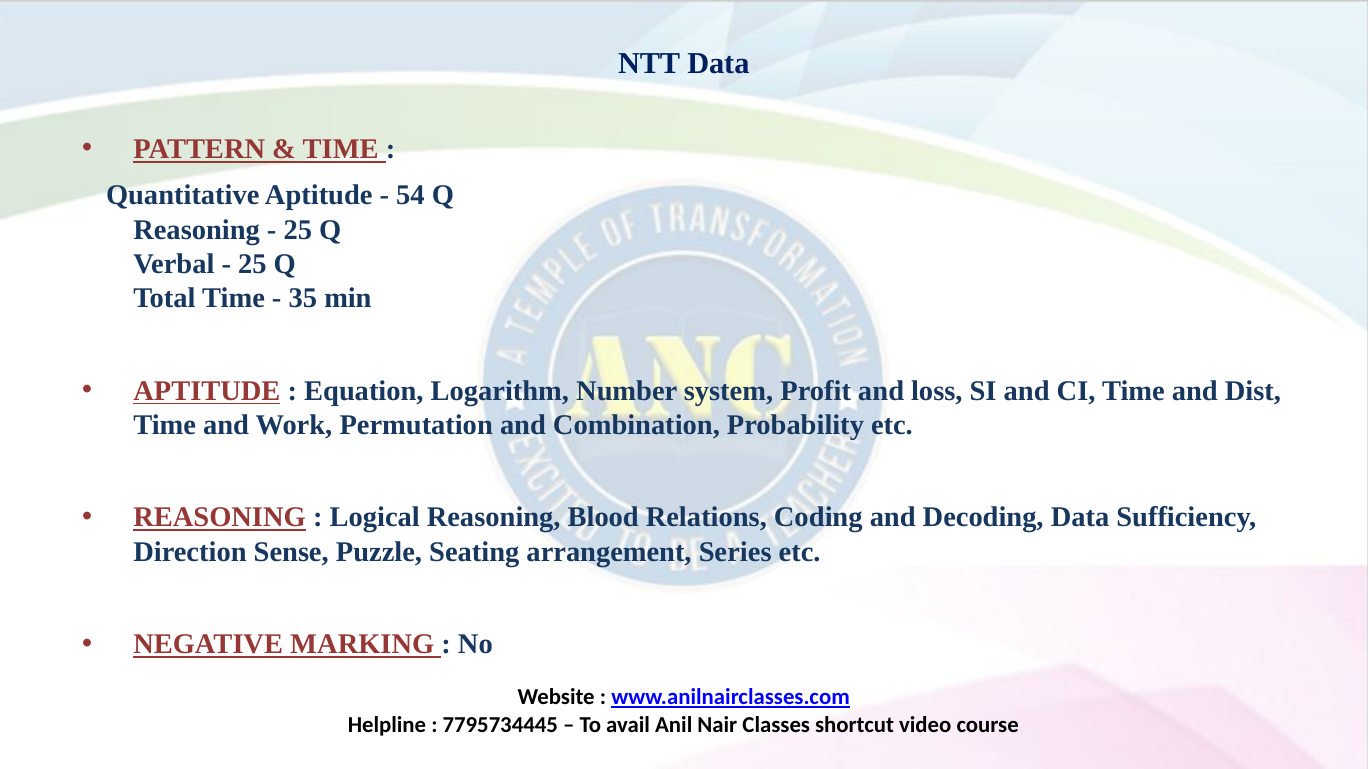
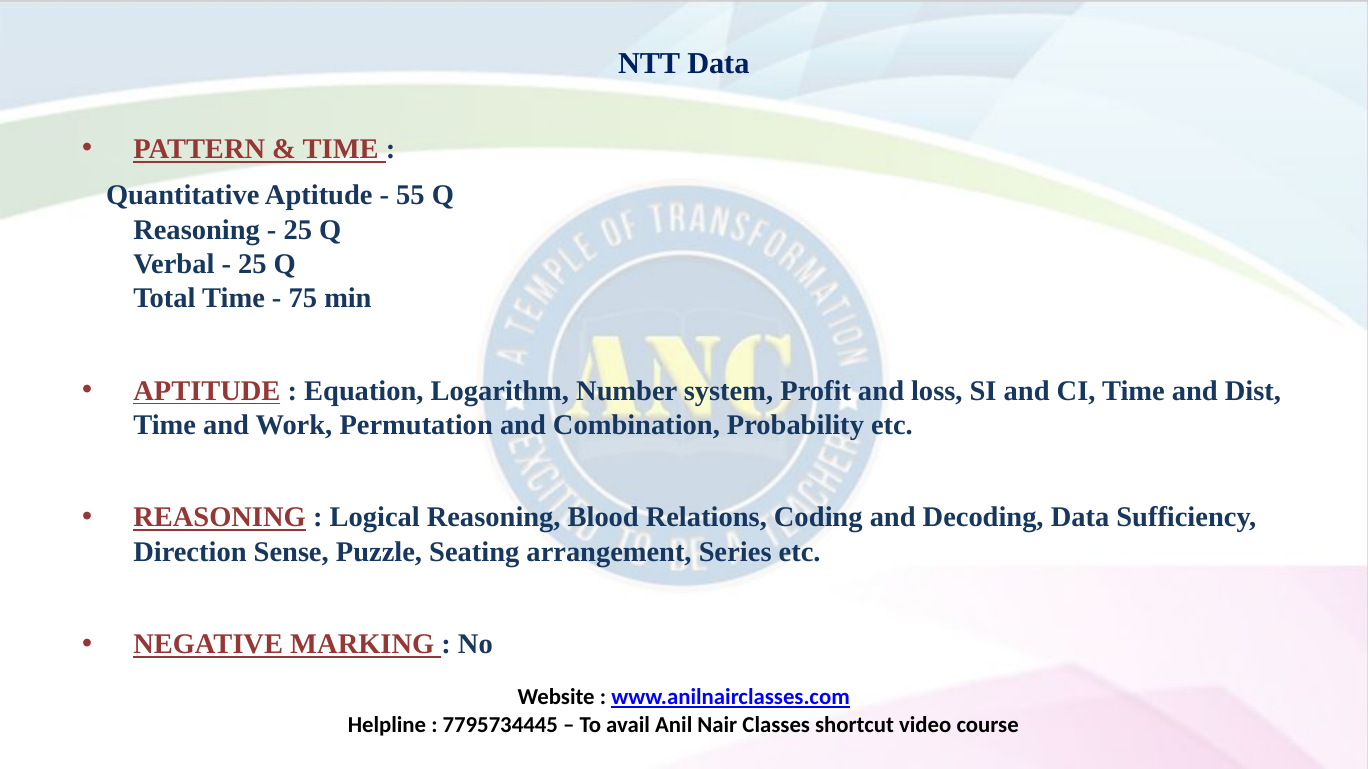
54: 54 -> 55 (410, 196)
35: 35 -> 75 (303, 298)
